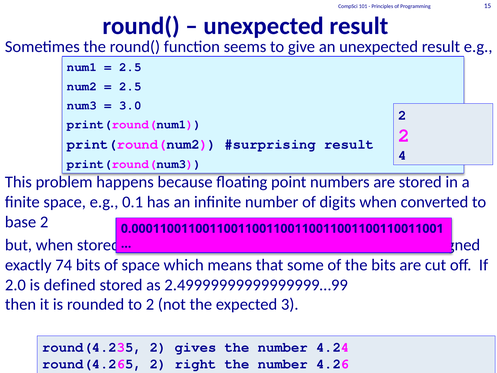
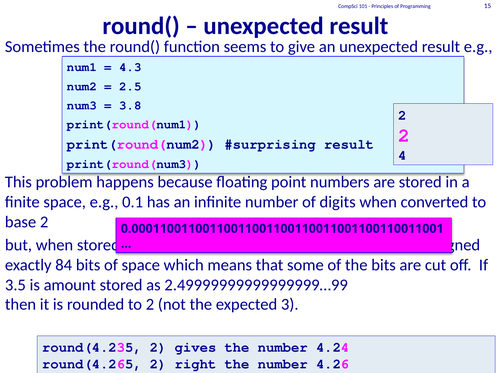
2.5: 2.5 -> 4.3 (130, 67)
3.0: 3.0 -> 3.8 (130, 105)
74: 74 -> 84 (64, 265)
2.0: 2.0 -> 3.5 (15, 285)
defined: defined -> amount (70, 285)
